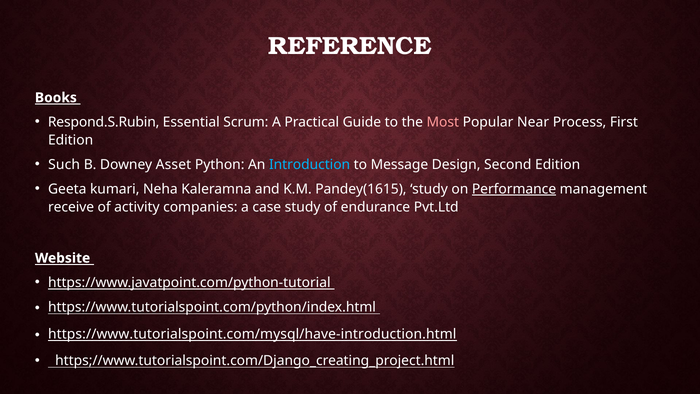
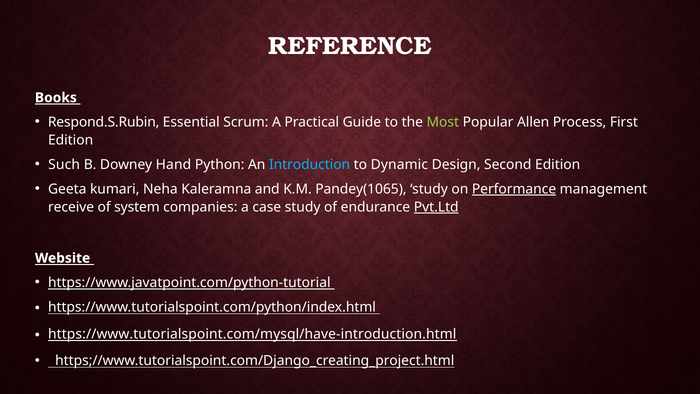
Most colour: pink -> light green (443, 122)
Near: Near -> Allen (533, 122)
Asset: Asset -> Hand (173, 165)
Message: Message -> Dynamic (399, 165)
Pandey(1615: Pandey(1615 -> Pandey(1065 (361, 189)
activity: activity -> system (137, 207)
Pvt.Ltd underline: none -> present (436, 207)
